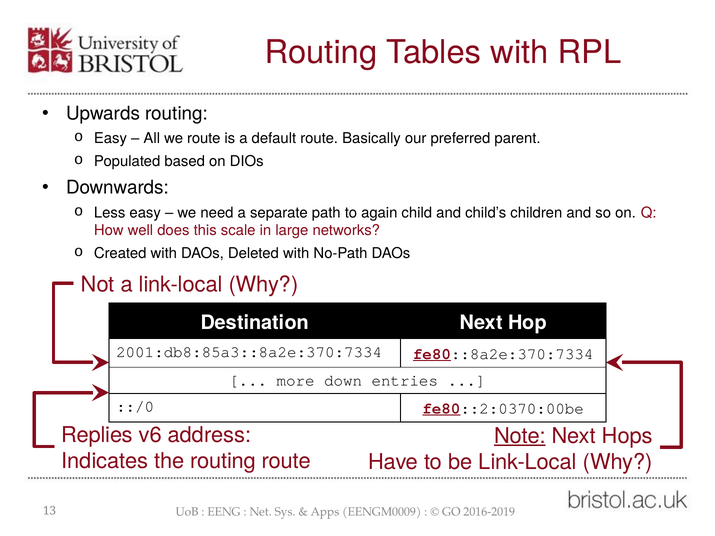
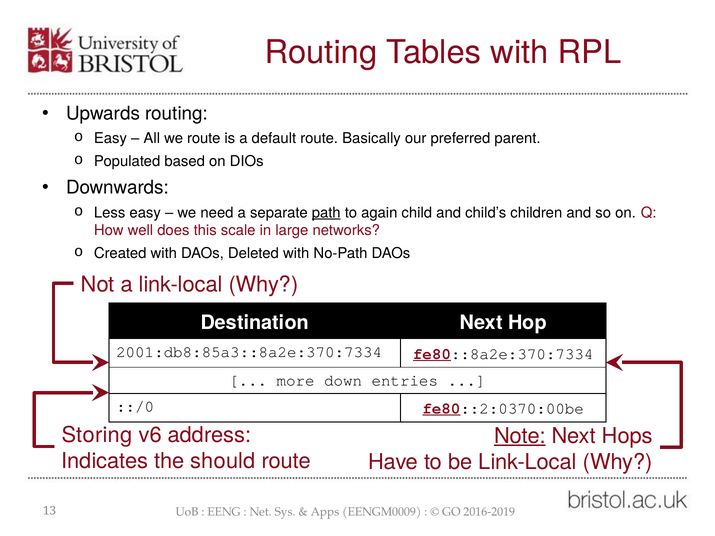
path underline: none -> present (326, 213)
Replies: Replies -> Storing (97, 435)
the routing: routing -> should (223, 461)
